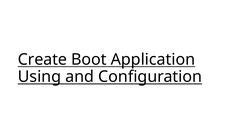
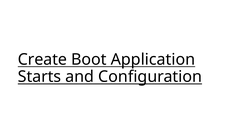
Using: Using -> Starts (39, 77)
